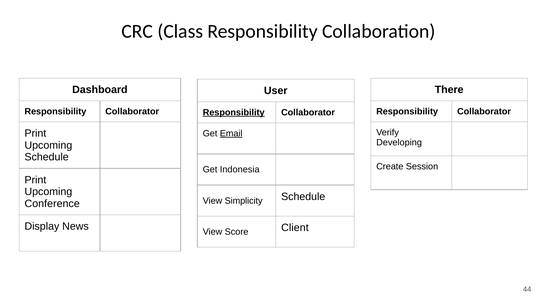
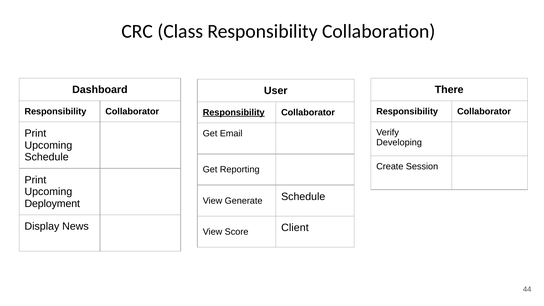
Email underline: present -> none (231, 134)
Indonesia: Indonesia -> Reporting (240, 170)
Simplicity: Simplicity -> Generate (244, 201)
Conference: Conference -> Deployment (52, 204)
